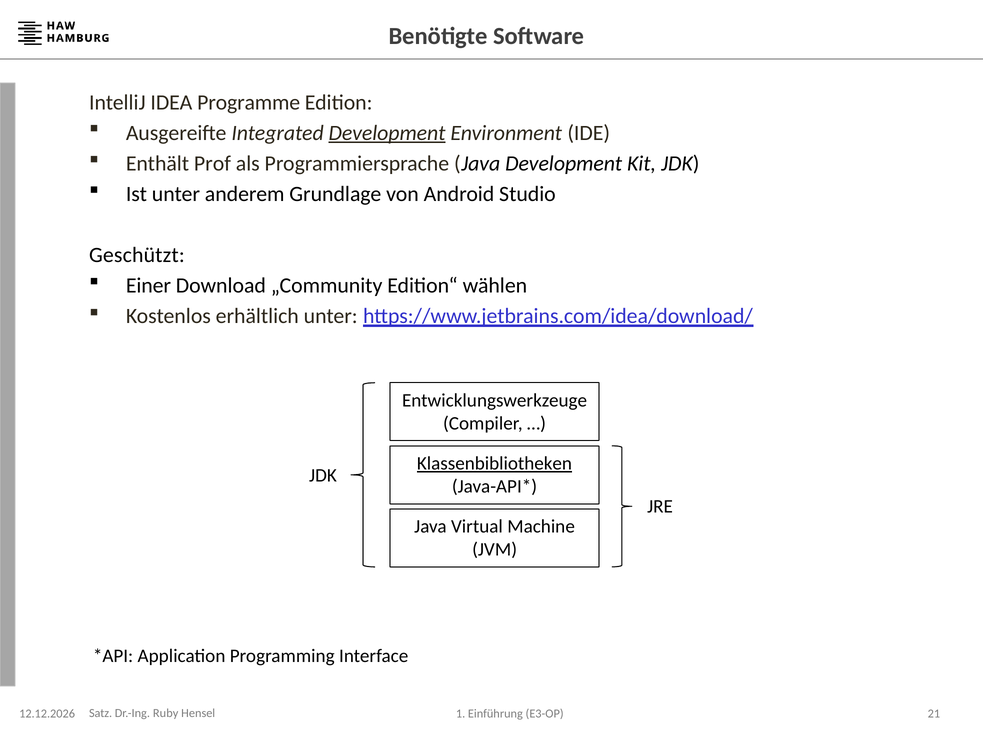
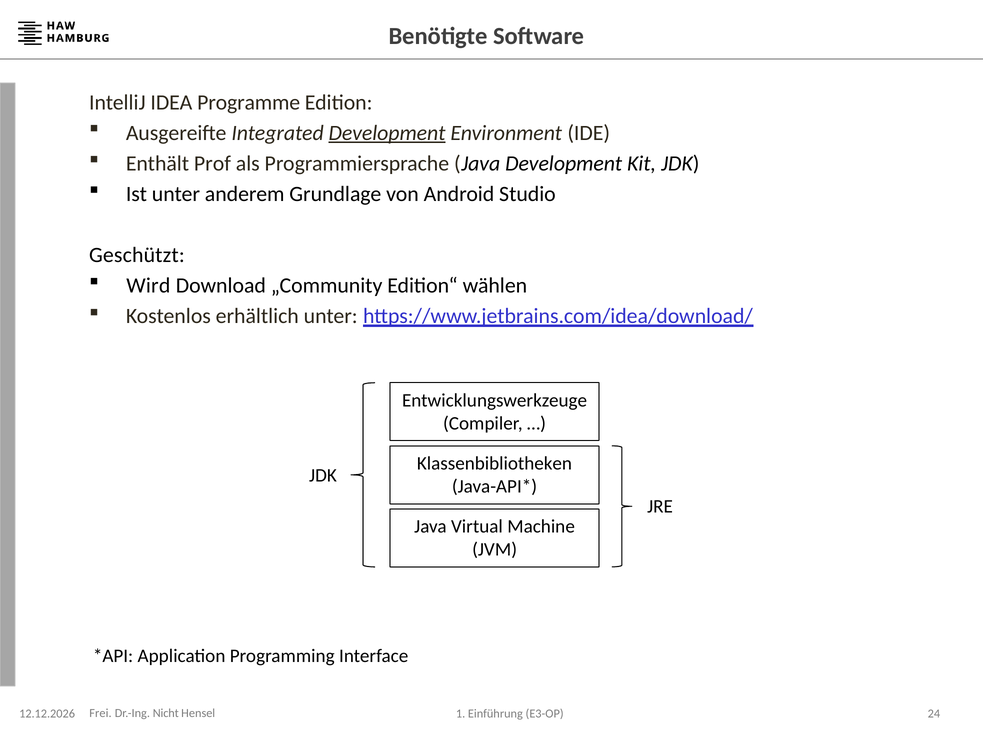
Einer: Einer -> Wird (148, 286)
Klassenbibliotheken underline: present -> none (494, 464)
Satz: Satz -> Frei (100, 714)
Ruby: Ruby -> Nicht (166, 714)
21: 21 -> 24 (934, 714)
